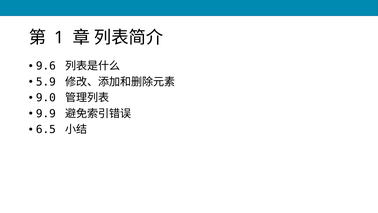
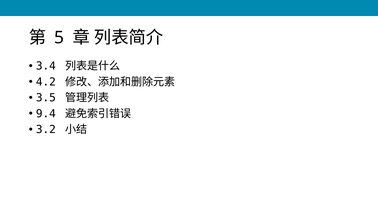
1: 1 -> 5 (59, 37)
9.6: 9.6 -> 3.4 (46, 66)
5.9: 5.9 -> 4.2 (46, 82)
9.0: 9.0 -> 3.5 (46, 98)
9.9: 9.9 -> 9.4 (46, 113)
6.5: 6.5 -> 3.2 (46, 129)
